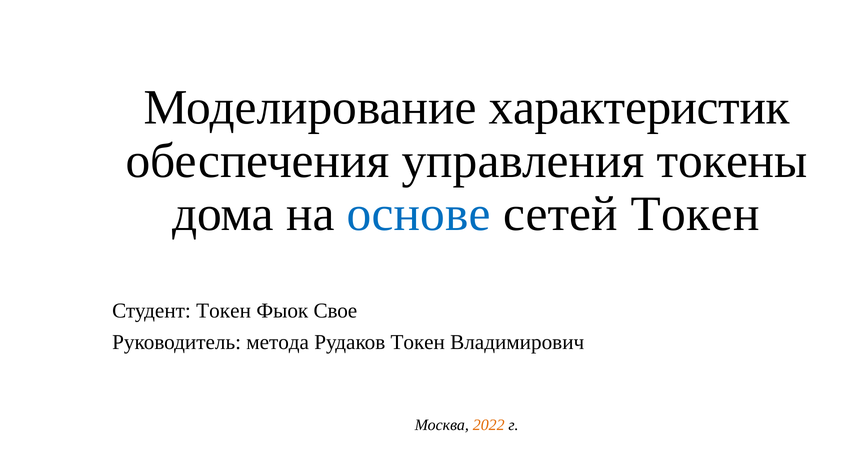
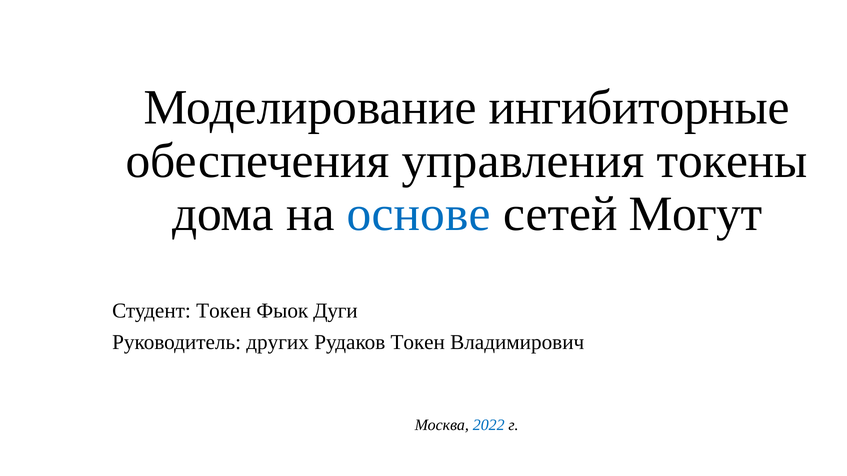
характеристик: характеристик -> ингибиторные (639, 108)
сетей Токен: Токен -> Могут (696, 214)
Свое: Свое -> Дуги (335, 311)
метода: метода -> других (278, 343)
2022 colour: orange -> blue (489, 425)
